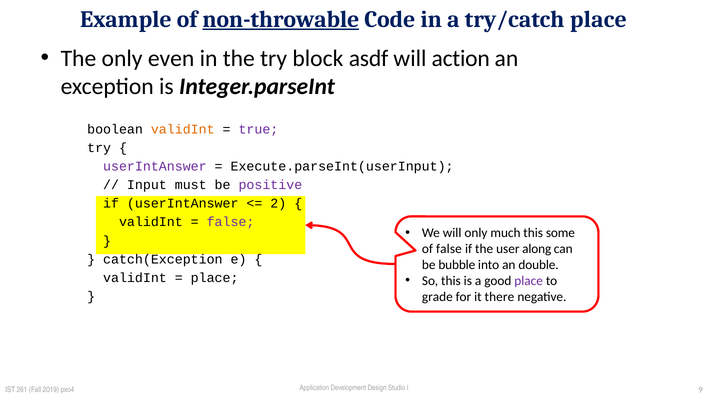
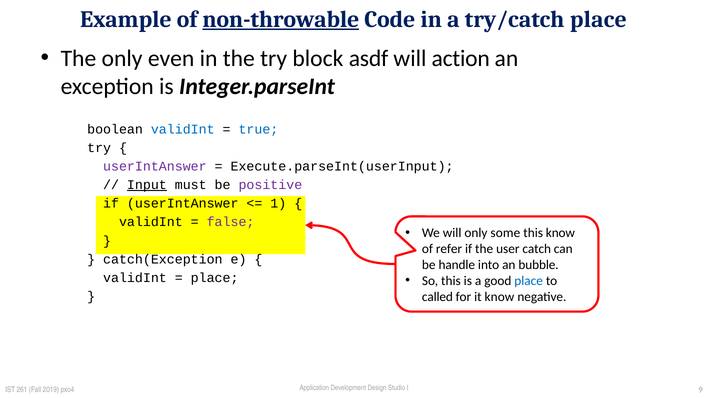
validInt colour: orange -> blue (183, 129)
true colour: purple -> blue (258, 129)
Input underline: none -> present (147, 185)
2: 2 -> 1 (278, 204)
much: much -> some (505, 233)
this some: some -> know (560, 233)
of false: false -> refer (449, 249)
along: along -> catch (537, 249)
bubble: bubble -> handle (457, 265)
double: double -> bubble (539, 265)
place colour: purple -> blue (529, 281)
grade: grade -> called (437, 297)
it there: there -> know (499, 297)
